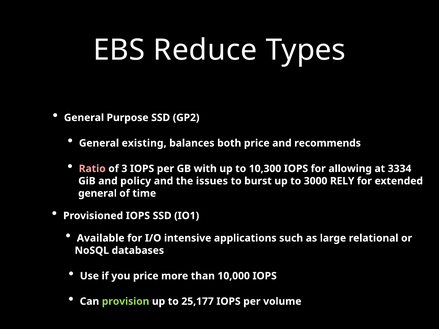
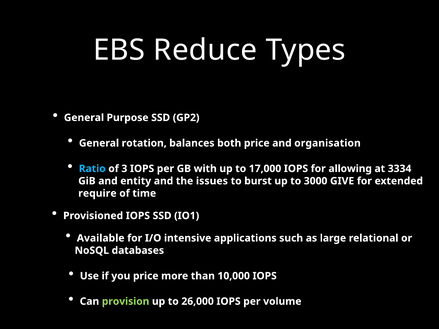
existing: existing -> rotation (144, 143)
recommends: recommends -> organisation (327, 143)
Ratio colour: pink -> light blue (92, 169)
10,300: 10,300 -> 17,000 (265, 169)
policy: policy -> entity (136, 181)
RELY: RELY -> GIVE (342, 181)
general: general -> require (97, 193)
25,177: 25,177 -> 26,000 (198, 302)
